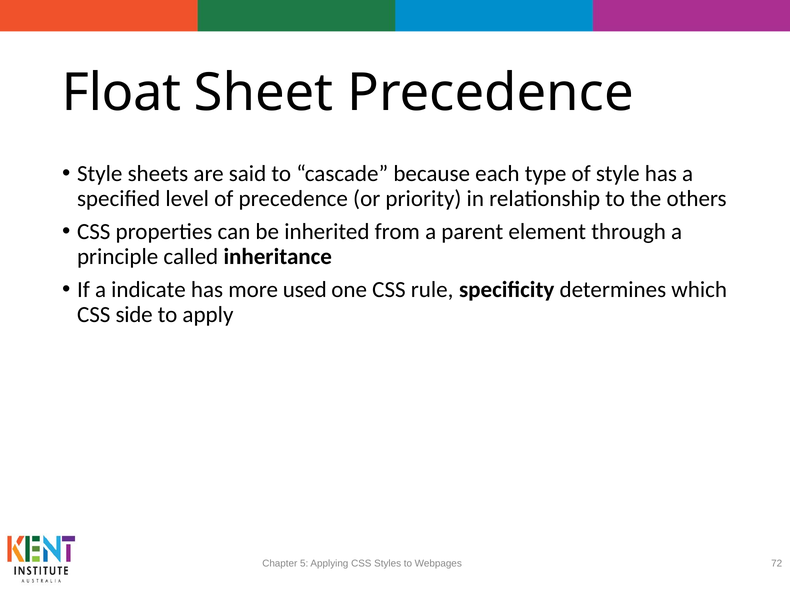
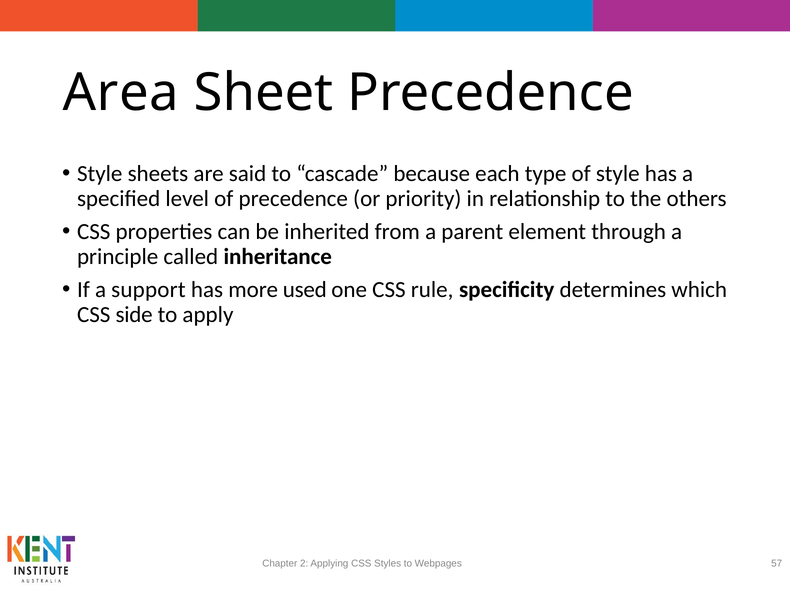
Float: Float -> Area (121, 93)
indicate: indicate -> support (148, 290)
5: 5 -> 2 (304, 564)
72: 72 -> 57 (777, 564)
